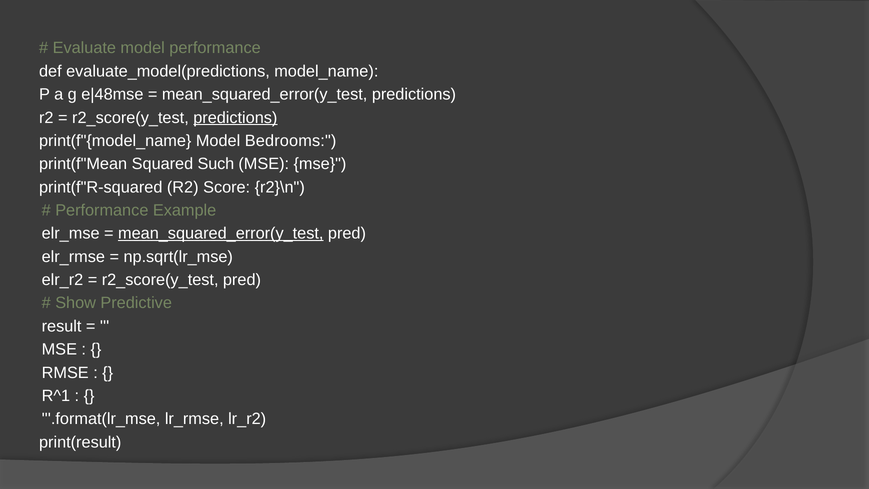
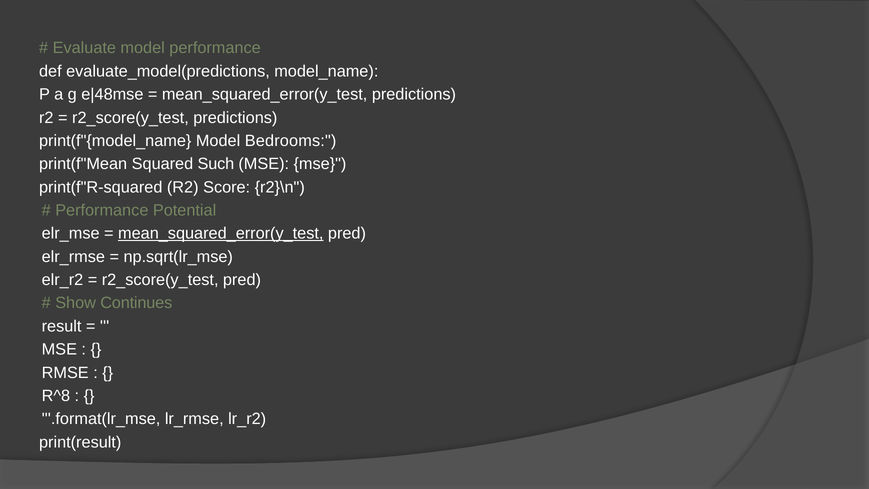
predictions underline: present -> none (235, 118)
Example: Example -> Potential (185, 210)
Predictive: Predictive -> Continues (136, 303)
R^1: R^1 -> R^8 (56, 396)
